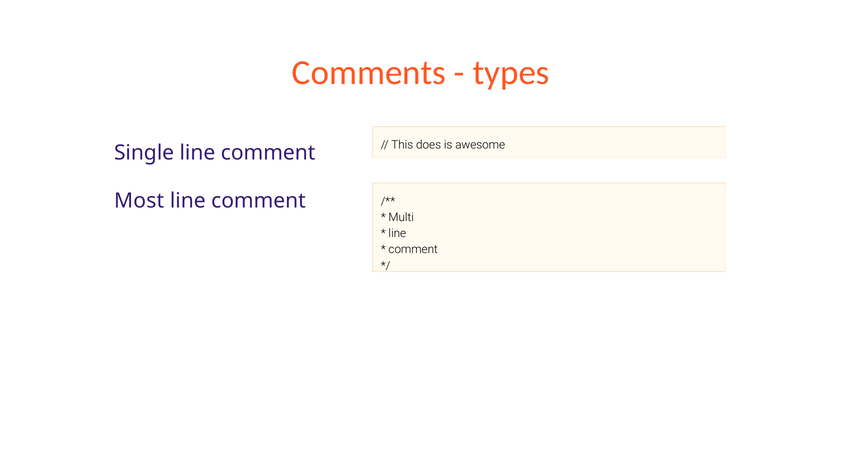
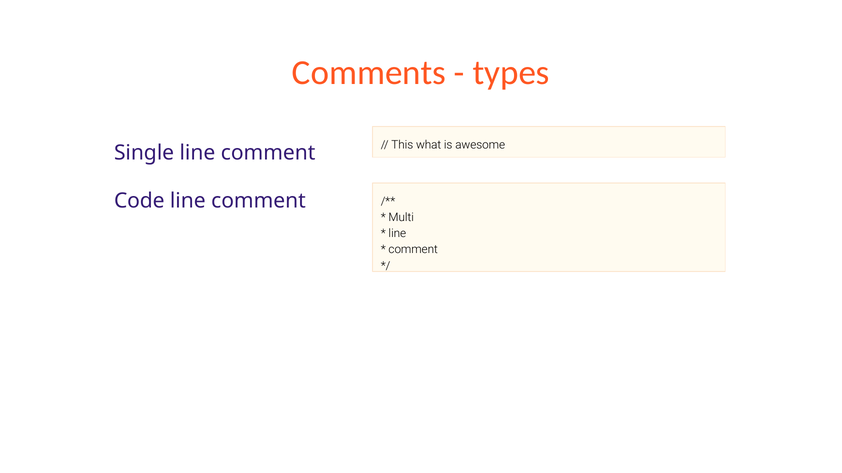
does: does -> what (429, 145)
Most: Most -> Code (139, 201)
